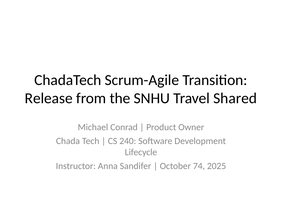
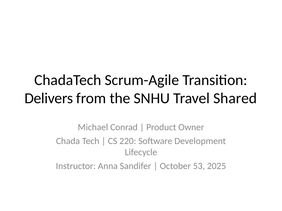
Release: Release -> Delivers (49, 99)
240: 240 -> 220 (128, 141)
74: 74 -> 53 (199, 166)
